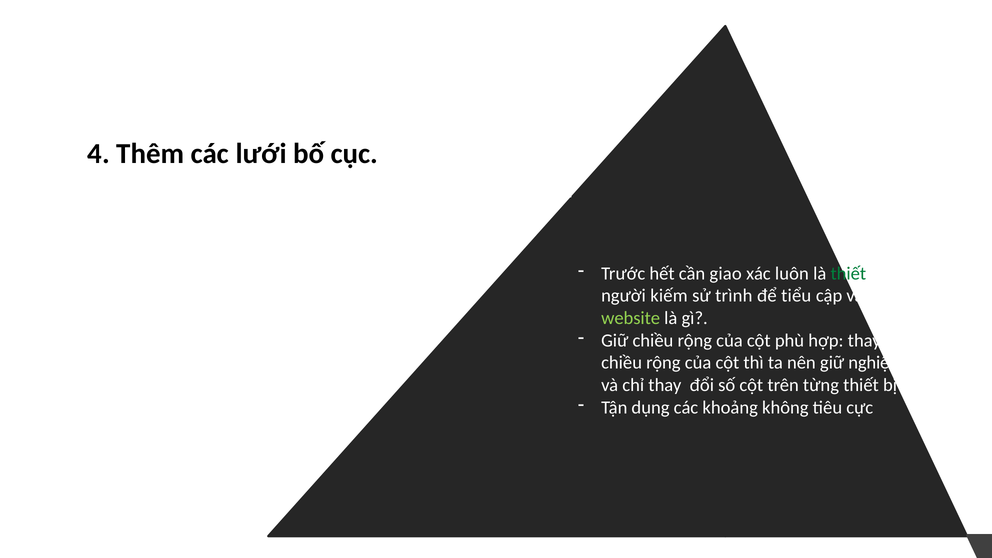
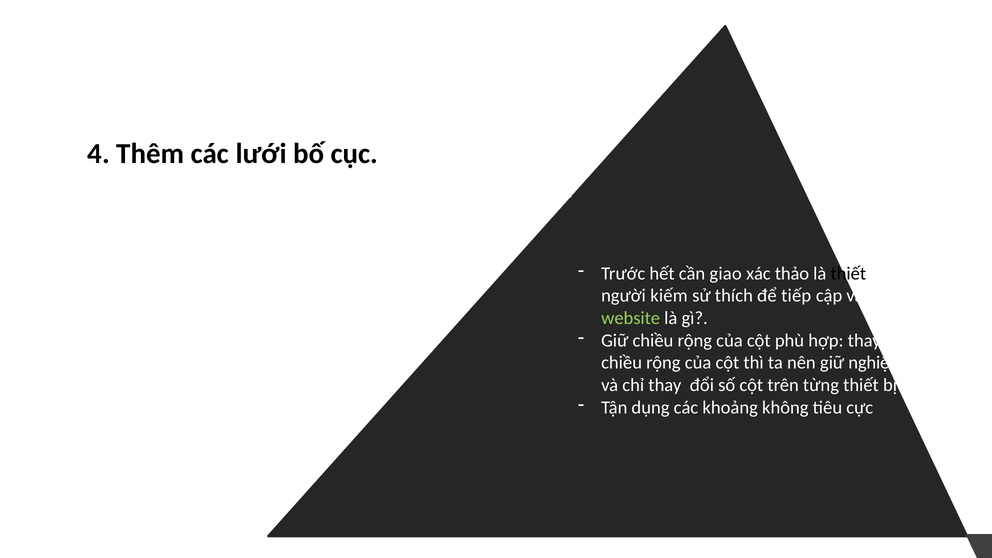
luôn: luôn -> thảo (792, 274)
thiết colour: green -> black (848, 274)
trình: trình -> thích (734, 296)
tiểu: tiểu -> tiếp (796, 296)
